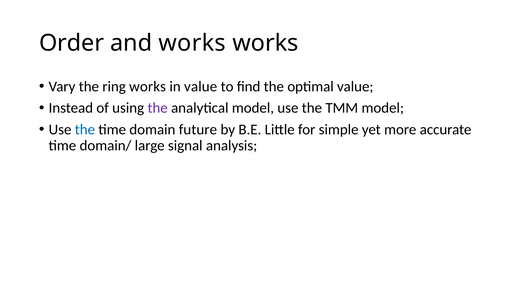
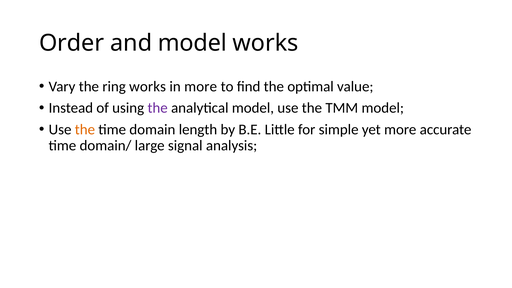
and works: works -> model (192, 43)
in value: value -> more (201, 87)
the colour: blue -> orange (85, 130)
future: future -> length (198, 130)
